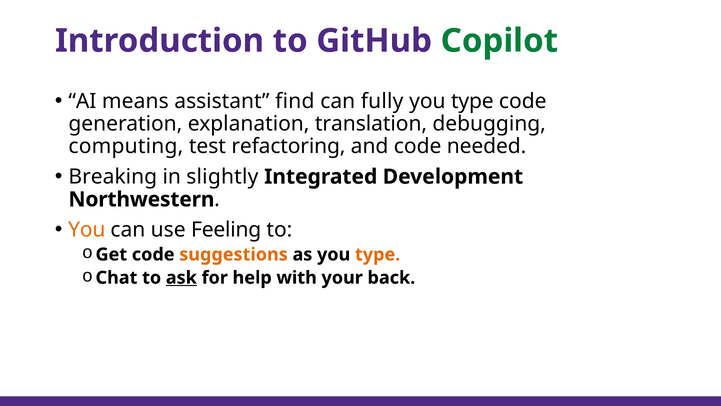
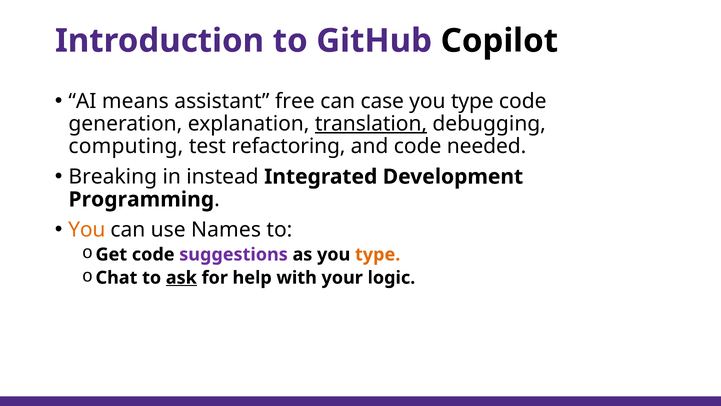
Copilot colour: green -> black (499, 41)
find: find -> free (295, 101)
fully: fully -> case (382, 101)
translation underline: none -> present (371, 124)
slightly: slightly -> instead (223, 177)
Northwestern: Northwestern -> Programming (141, 199)
Feeling: Feeling -> Names (226, 229)
suggestions colour: orange -> purple (234, 254)
back: back -> logic (391, 277)
